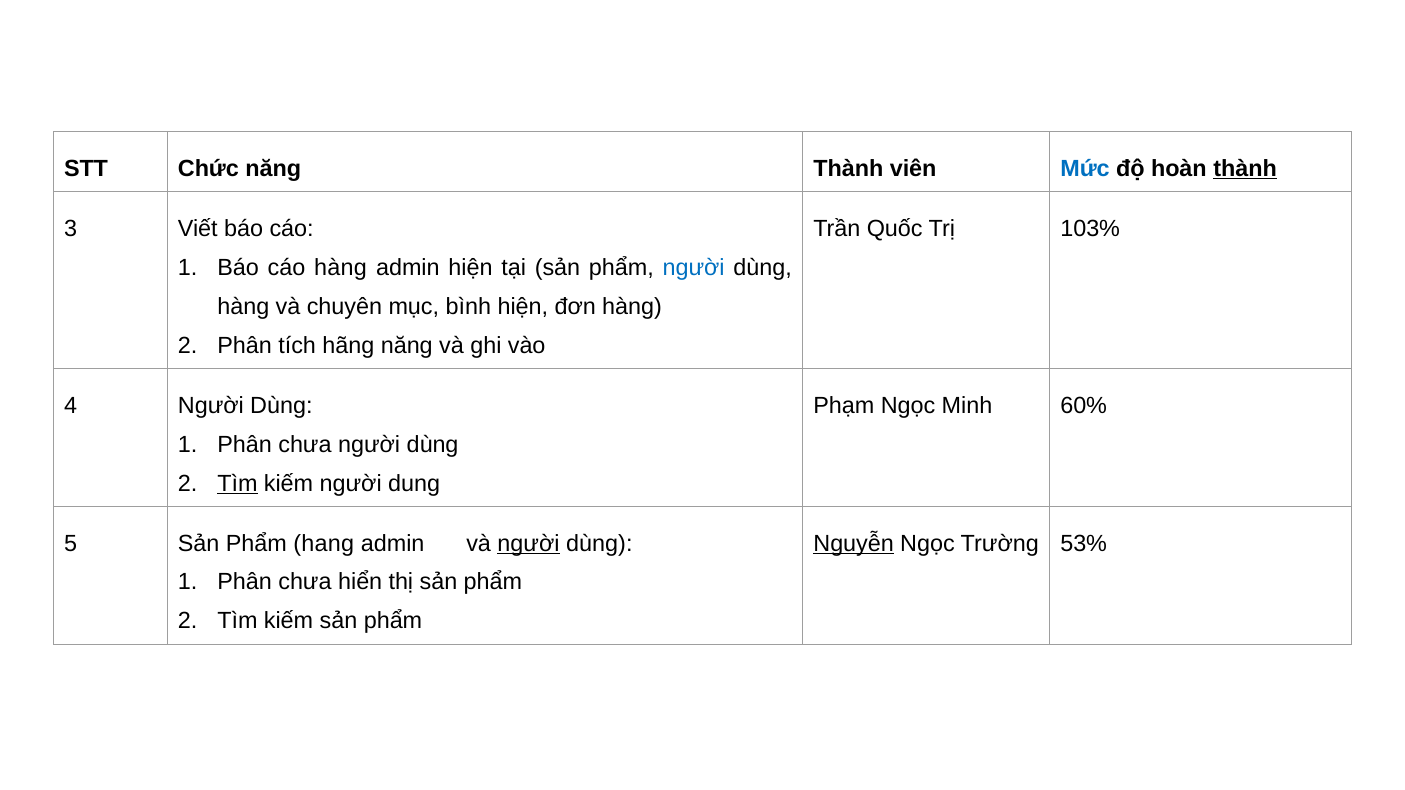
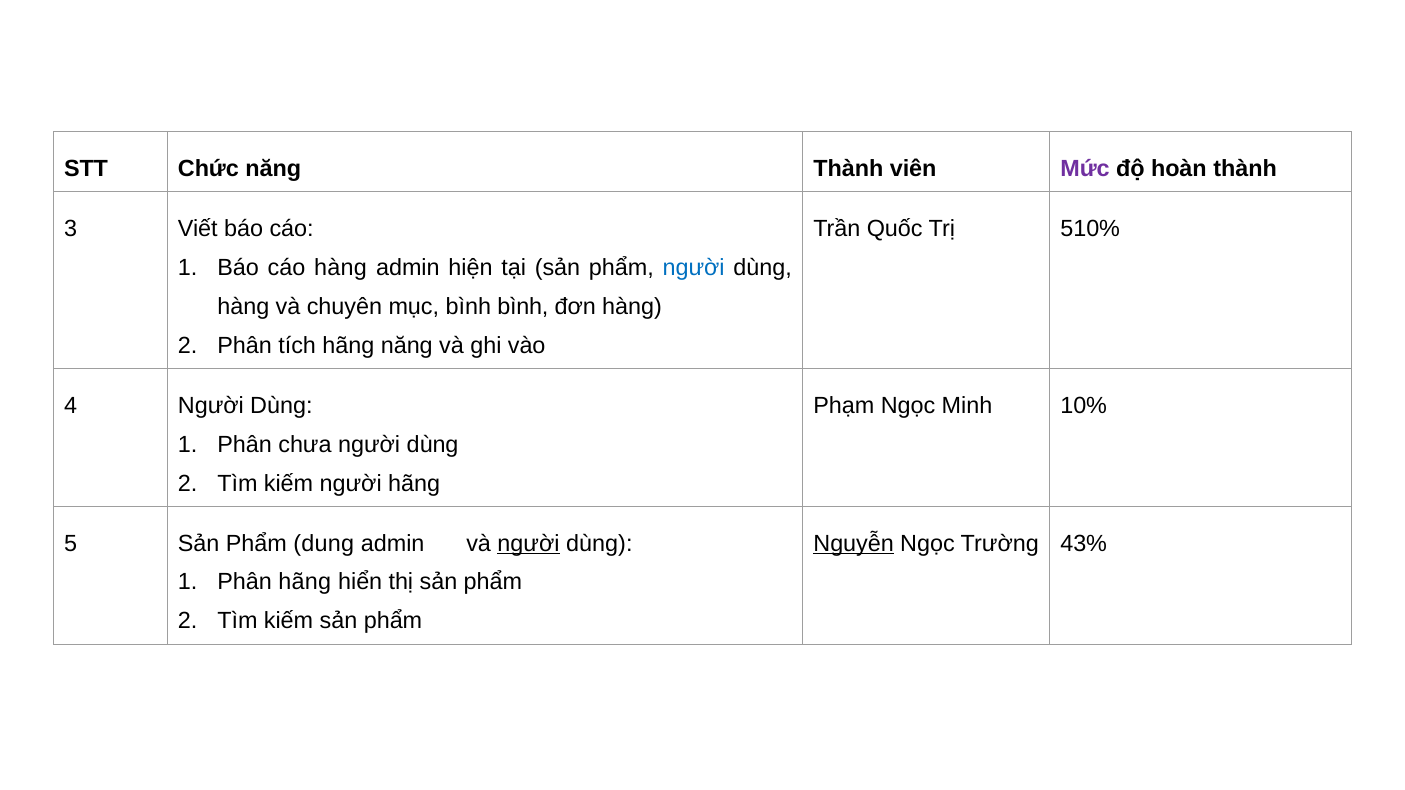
Mức colour: blue -> purple (1085, 168)
thành underline: present -> none (1245, 168)
103%: 103% -> 510% (1090, 228)
bình hiện: hiện -> bình (523, 306)
60%: 60% -> 10% (1084, 405)
Tìm underline: present -> none (238, 483)
người dung: dung -> hãng (414, 483)
hang: hang -> dung (324, 544)
53%: 53% -> 43% (1084, 544)
chưa: chưa -> hãng (305, 582)
